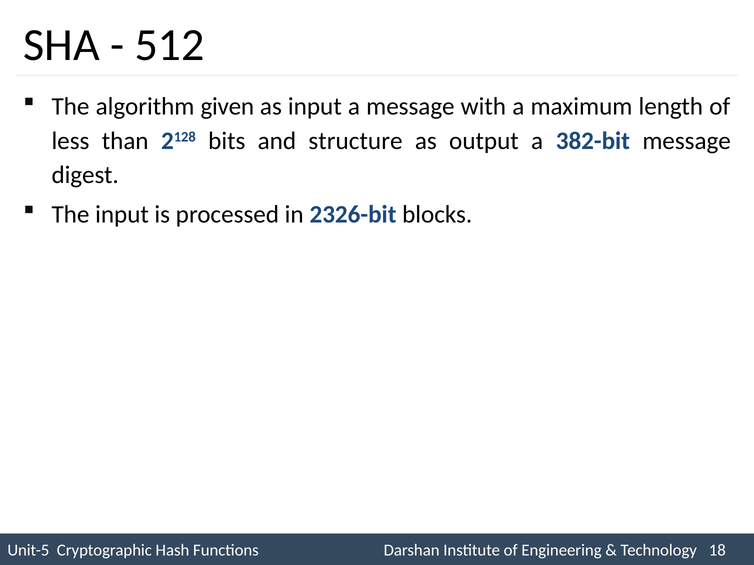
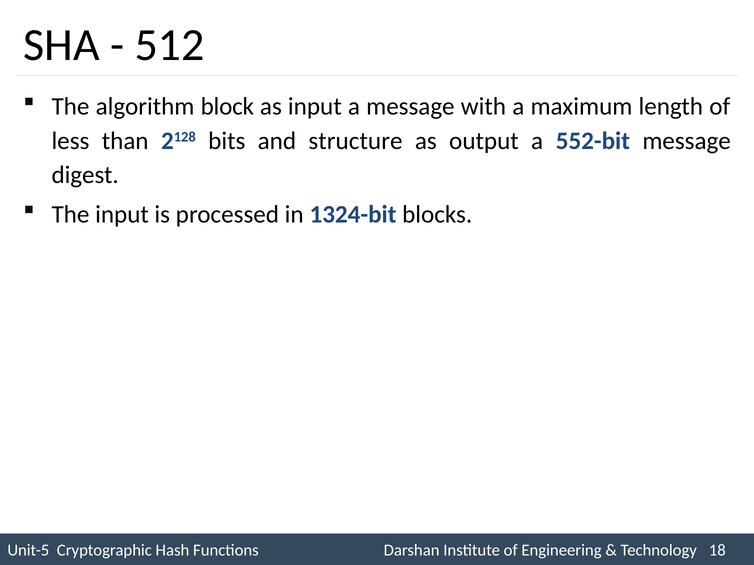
given: given -> block (227, 107)
382-bit: 382-bit -> 552-bit (593, 141)
2326-bit: 2326-bit -> 1324-bit (353, 215)
